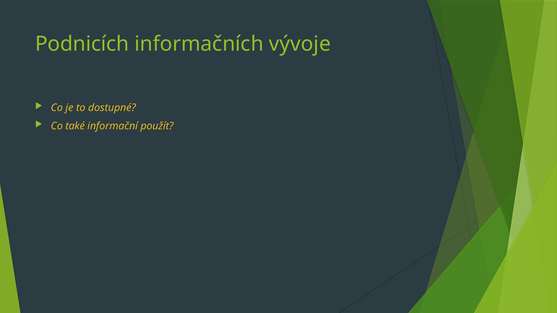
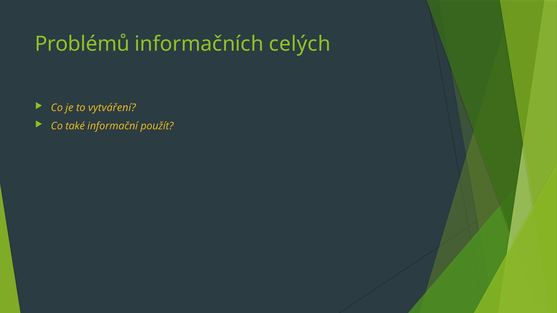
Podnicích: Podnicích -> Problémů (82, 44)
vývoje: vývoje -> celých (300, 44)
dostupné: dostupné -> vytváření (112, 108)
